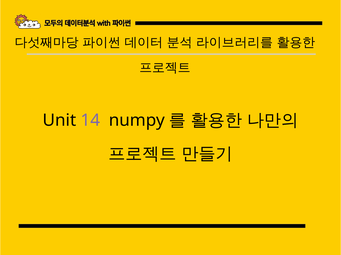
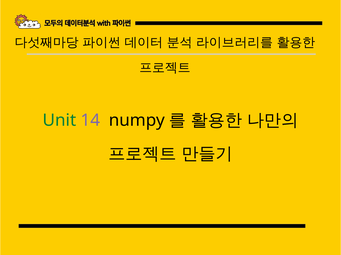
Unit colour: black -> green (59, 121)
